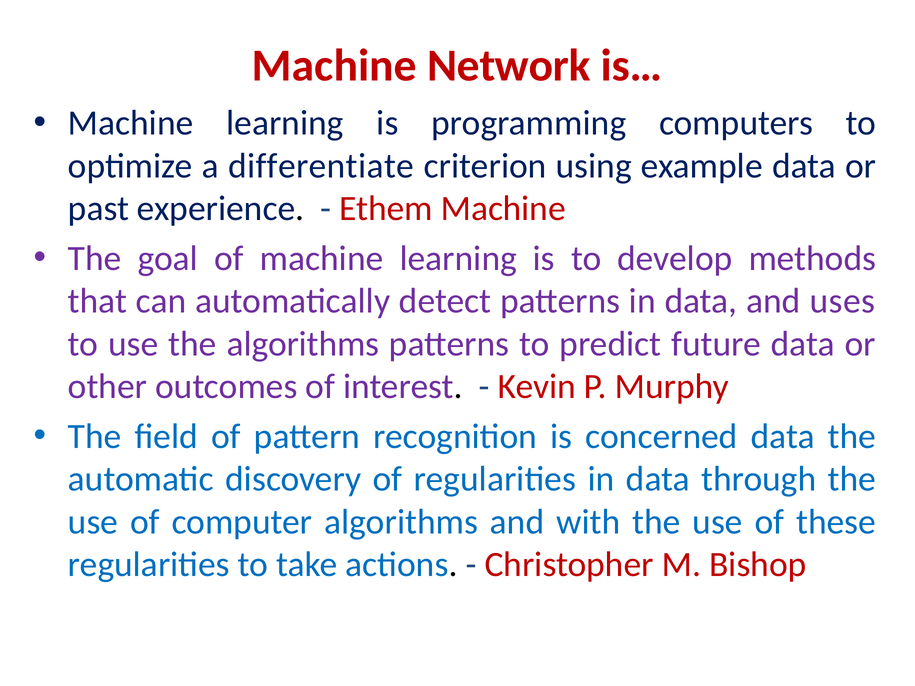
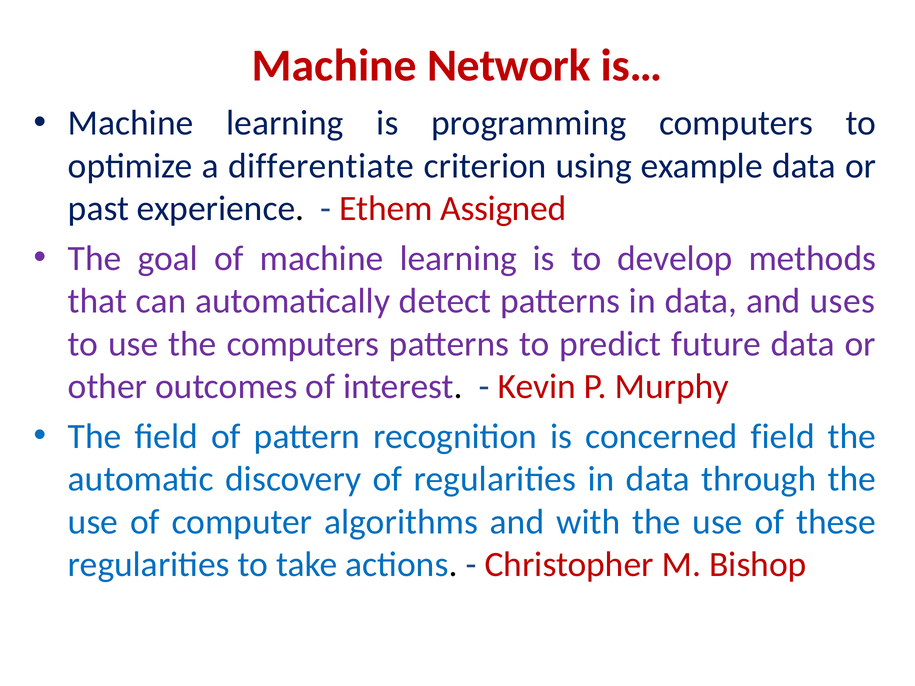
Ethem Machine: Machine -> Assigned (503, 209)
the algorithms: algorithms -> computers (303, 344)
concerned data: data -> field (783, 437)
